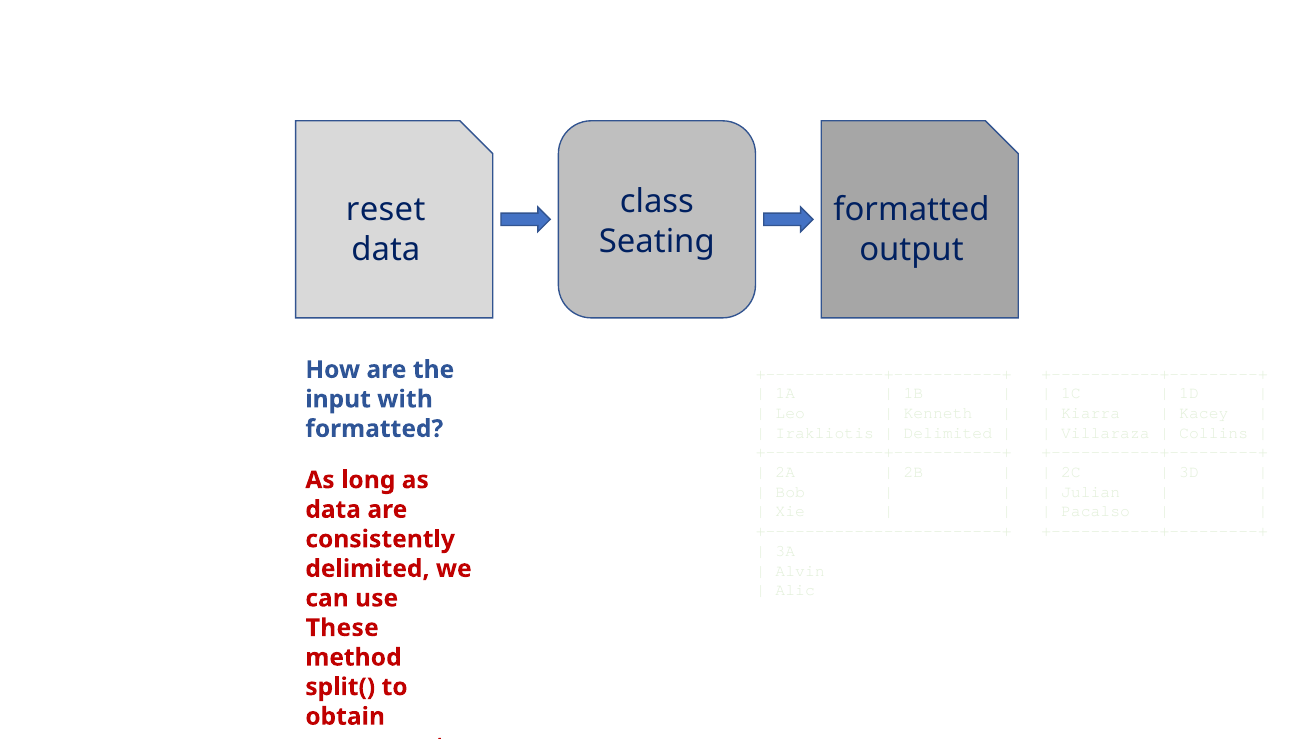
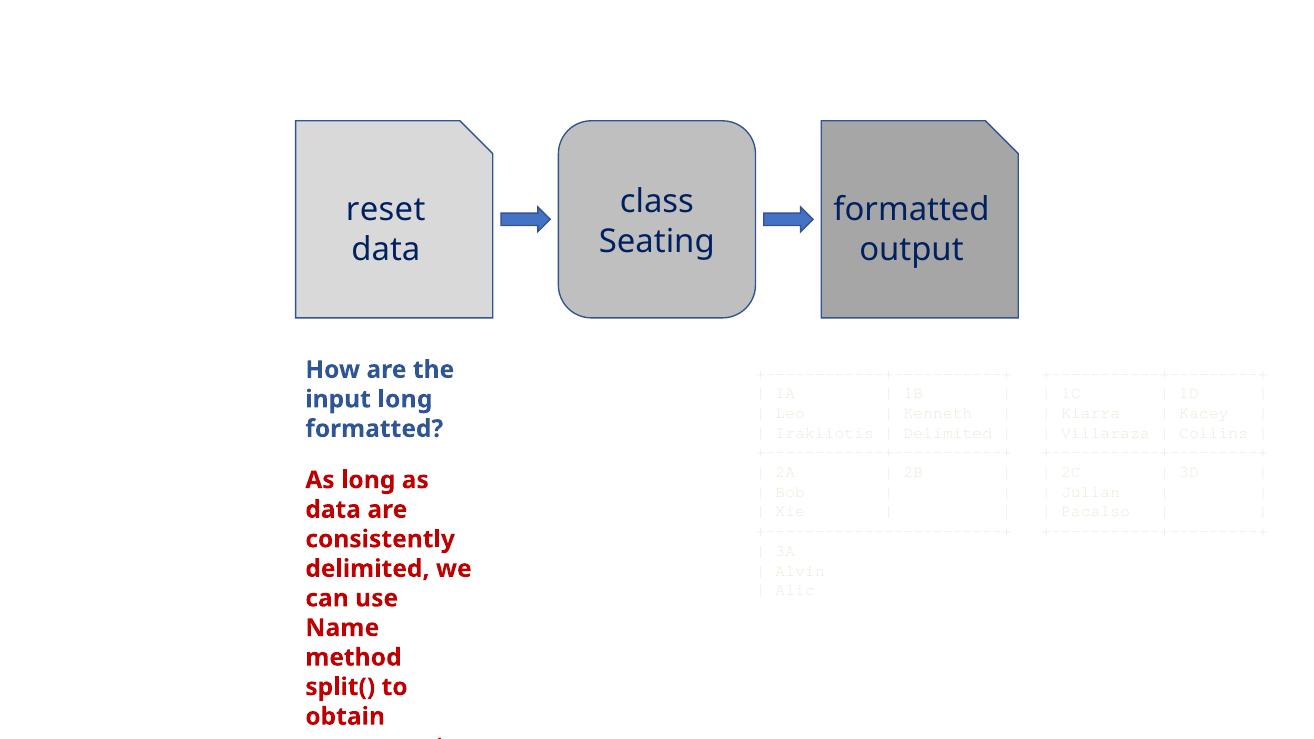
input with: with -> long (405, 399)
These: These -> Name (342, 628)
